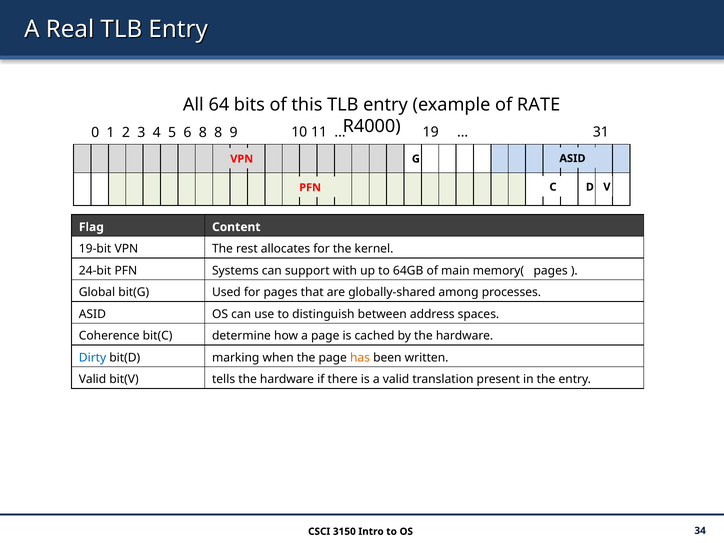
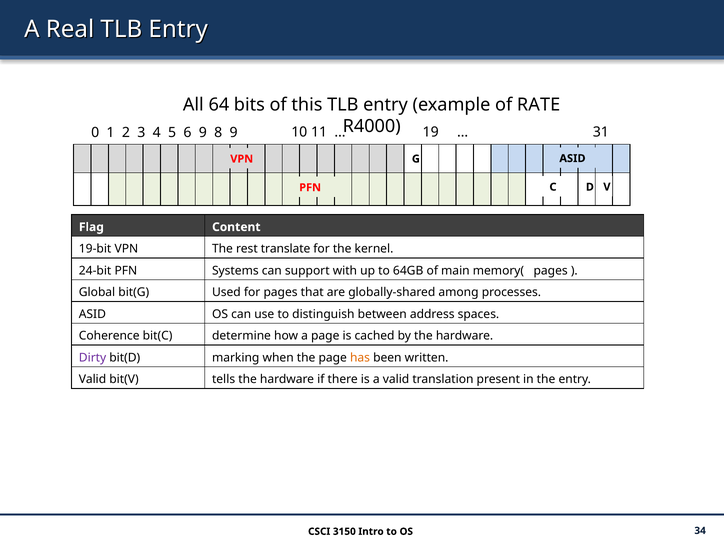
6 8: 8 -> 9 (203, 133)
allocates: allocates -> translate (286, 249)
Dirty colour: blue -> purple (93, 358)
